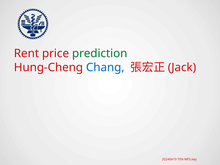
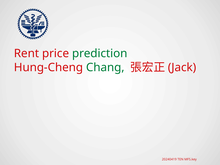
Chang colour: blue -> green (105, 67)
